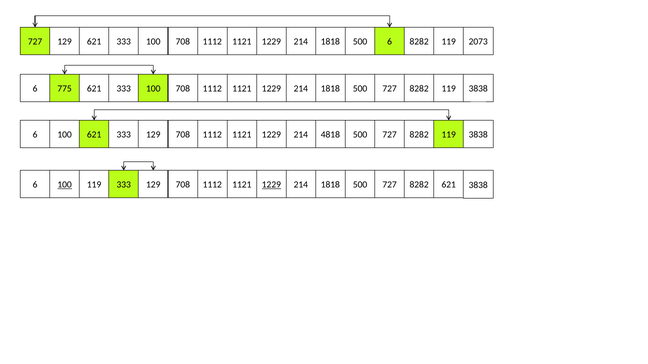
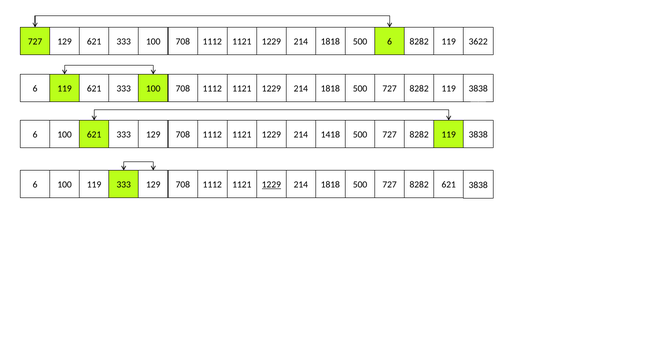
2073: 2073 -> 3622 (478, 42)
6 775: 775 -> 119 (65, 89)
4818: 4818 -> 1418 (330, 135)
100 underline: present -> none (65, 185)
